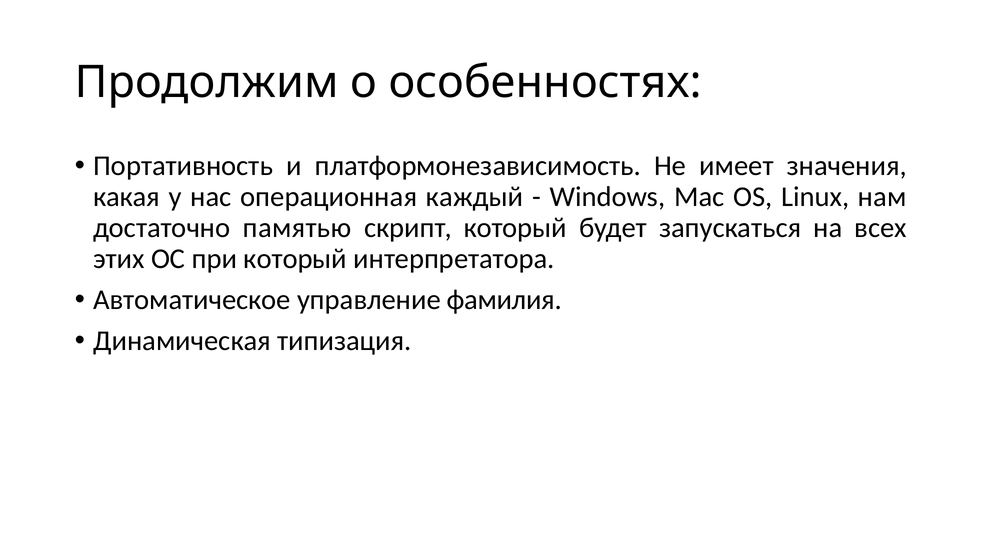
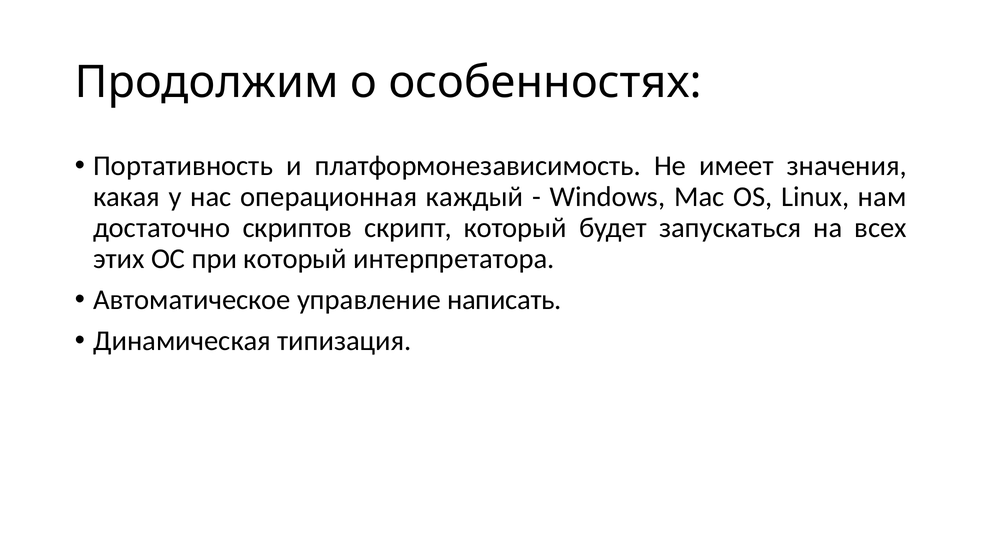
памятью: памятью -> скриптов (297, 228)
фамилия: фамилия -> написать (504, 300)
